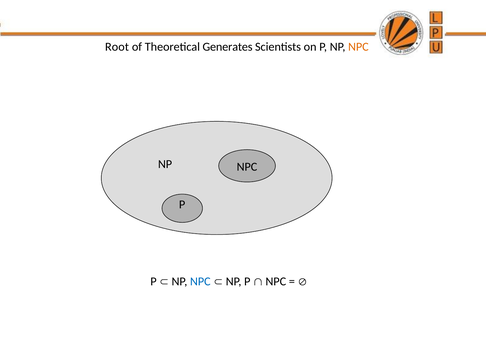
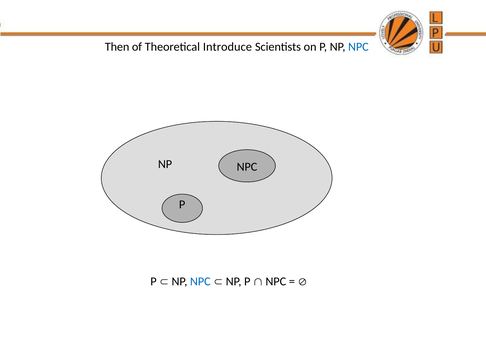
Root: Root -> Then (117, 47)
Generates: Generates -> Introduce (227, 47)
NPC colour: orange -> blue (358, 47)
